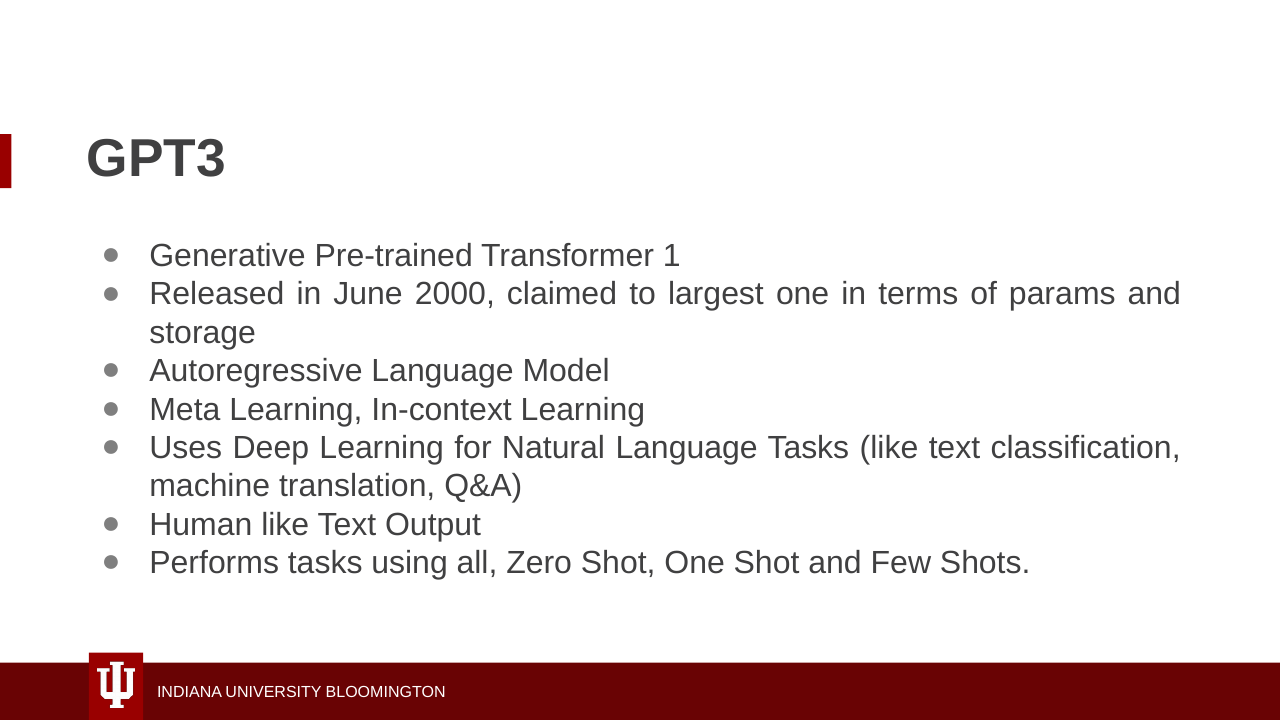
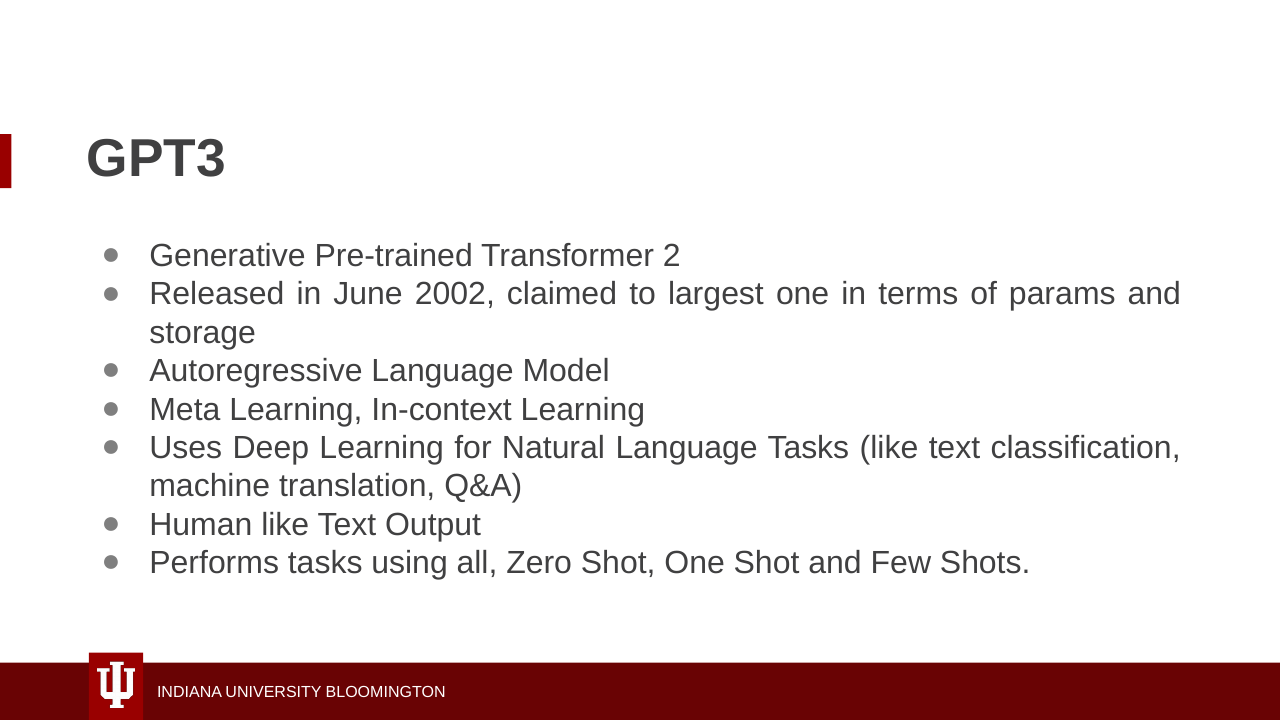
1: 1 -> 2 (672, 256)
2000: 2000 -> 2002 (455, 294)
